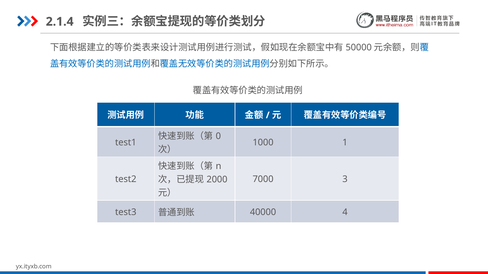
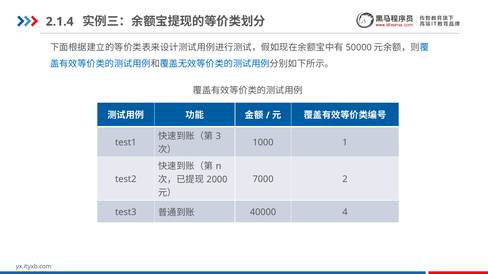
0: 0 -> 3 (218, 136)
3: 3 -> 2 (345, 180)
